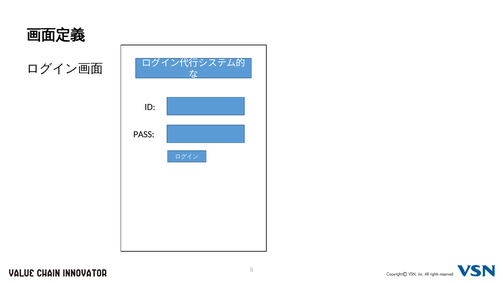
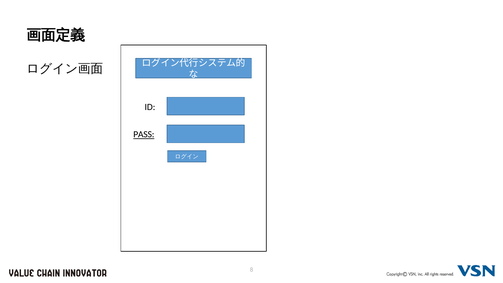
PASS underline: none -> present (144, 134)
